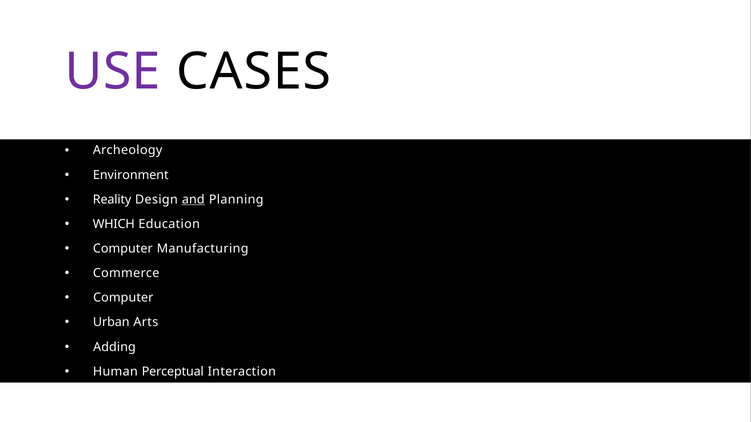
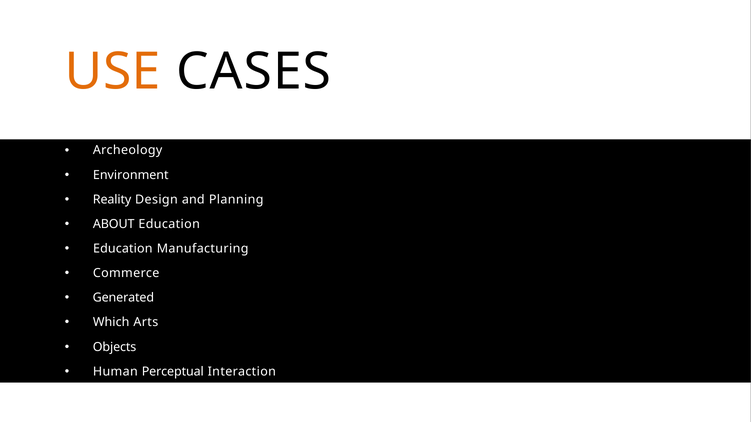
USE colour: purple -> orange (113, 72)
and underline: present -> none (193, 200)
WHICH: WHICH -> ABOUT (114, 224)
Computer: Computer -> Education (123, 249)
Computer: Computer -> Generated (123, 298)
Urban: Urban -> Which (111, 323)
Adding: Adding -> Objects (115, 347)
